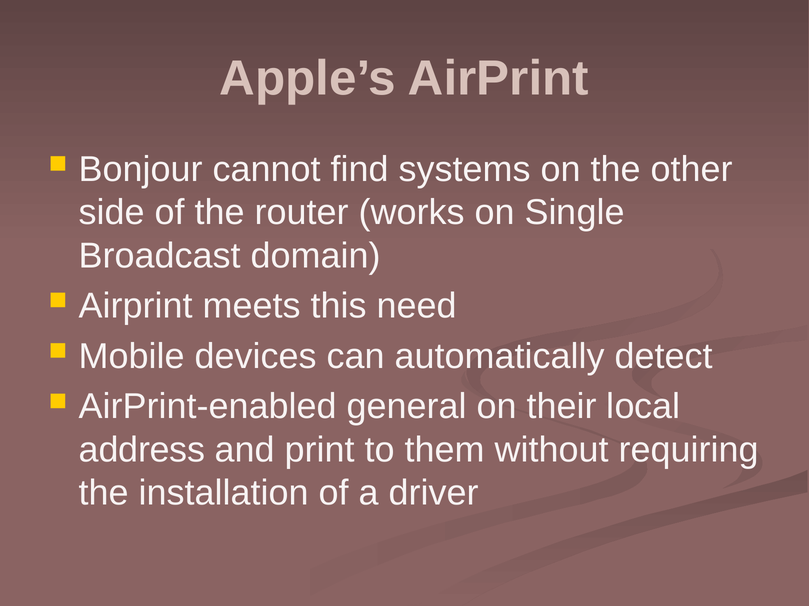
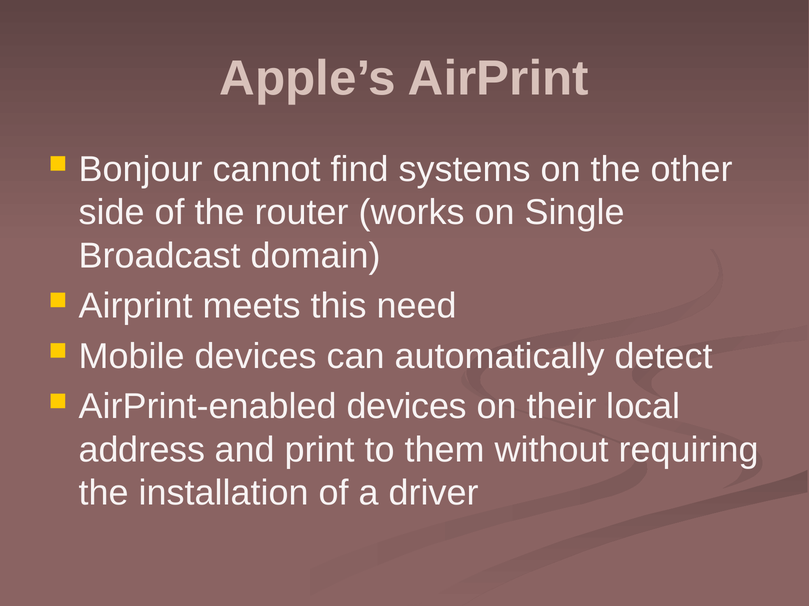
AirPrint-enabled general: general -> devices (407, 407)
